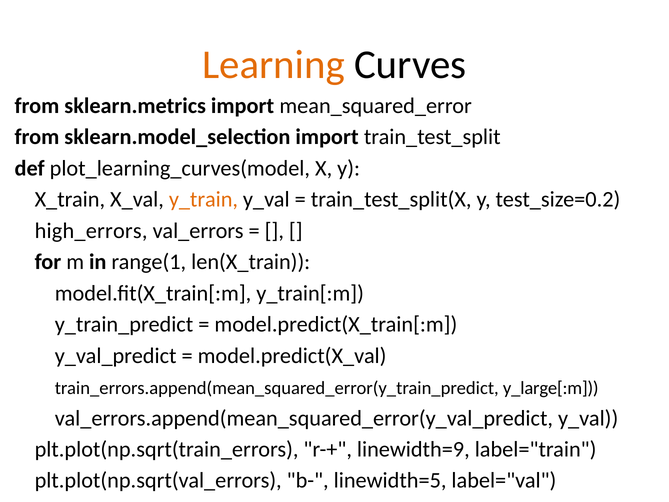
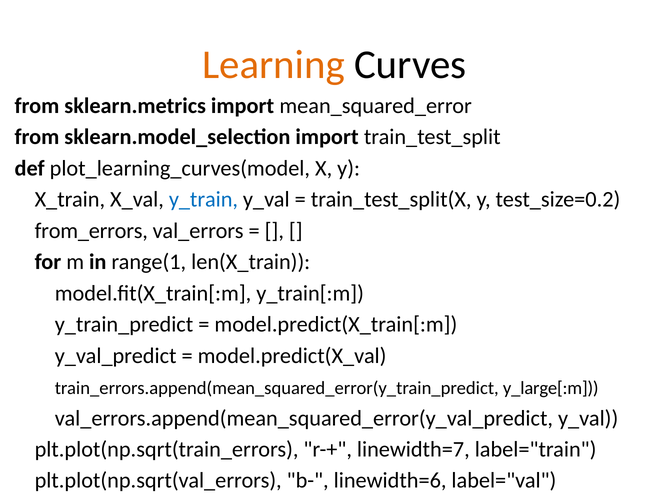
y_train colour: orange -> blue (203, 199)
high_errors: high_errors -> from_errors (91, 231)
linewidth=9: linewidth=9 -> linewidth=7 (413, 449)
linewidth=5: linewidth=5 -> linewidth=6 (390, 480)
